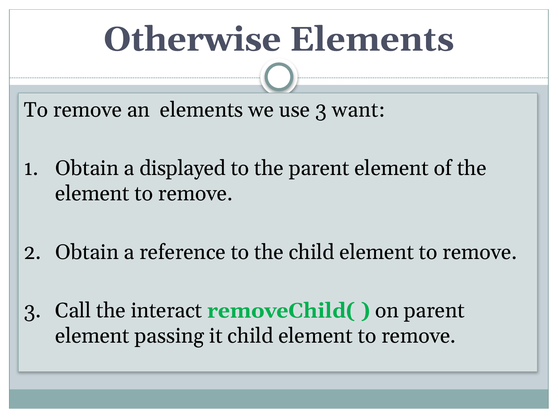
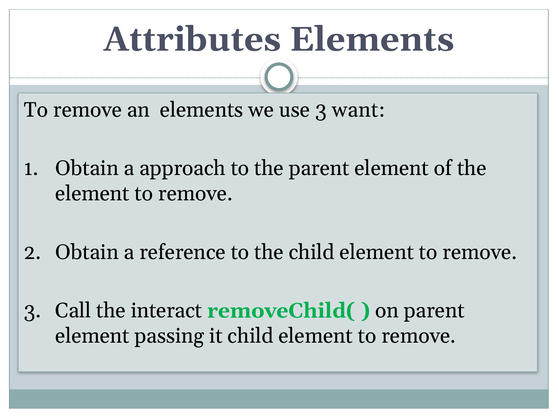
Otherwise: Otherwise -> Attributes (192, 39)
displayed: displayed -> approach (183, 169)
